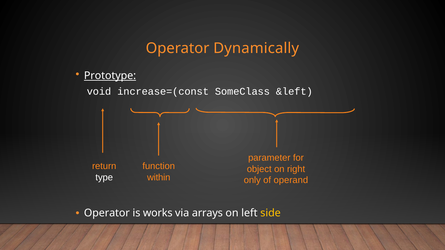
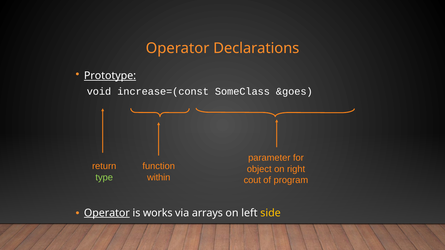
Dynamically: Dynamically -> Declarations (256, 48)
&left: &left -> &goes (294, 92)
type colour: white -> light green (104, 178)
only: only -> cout (252, 180)
operand: operand -> program (291, 180)
Operator underline: none -> present (107, 213)
